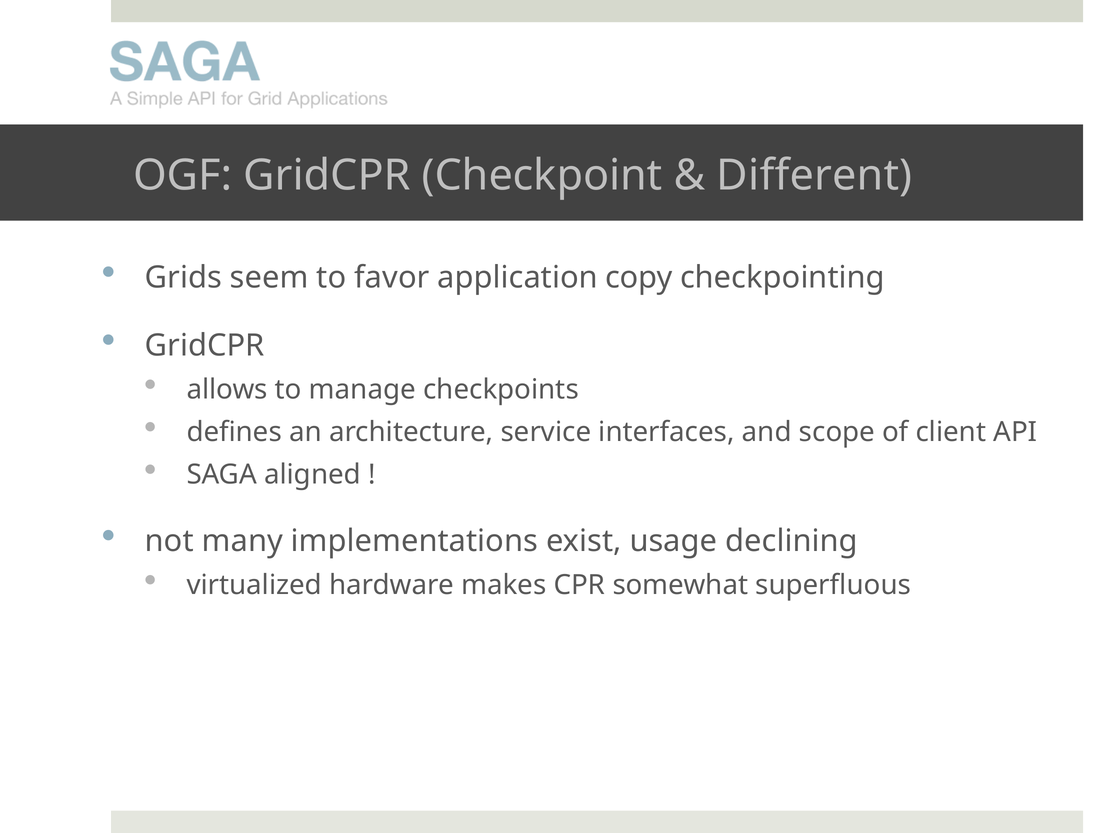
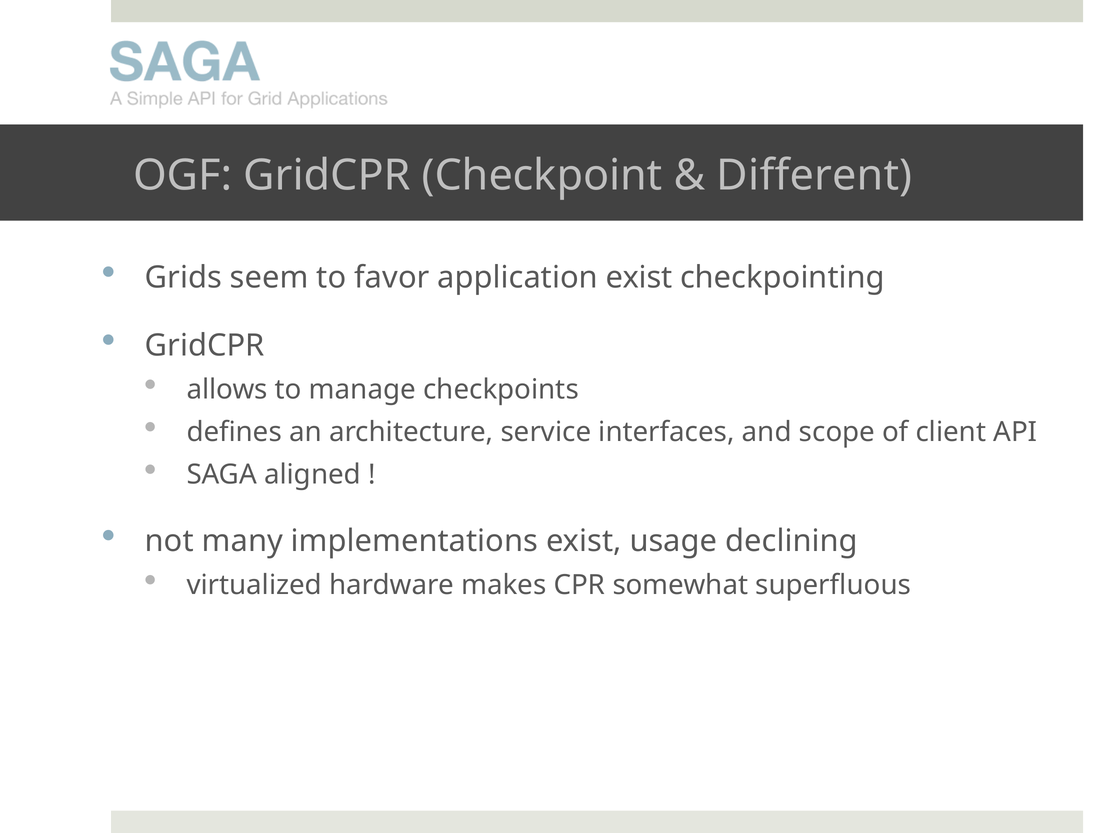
application copy: copy -> exist (639, 278)
